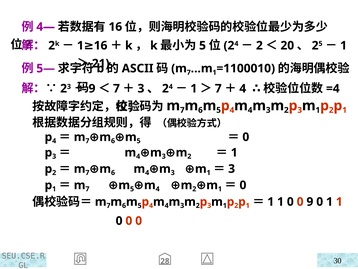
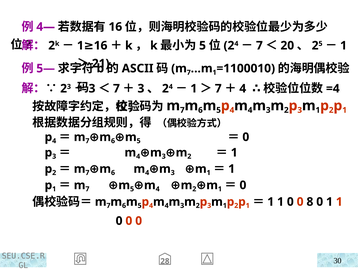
2: 2 -> 7 (259, 45)
9: 9 -> 3 (92, 88)
3: 3 -> 1 (232, 169)
0 9: 9 -> 8 (310, 201)
